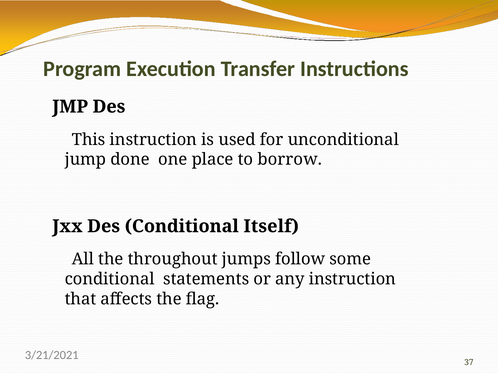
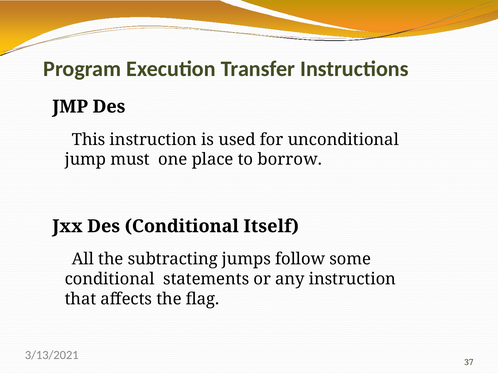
done: done -> must (130, 160)
throughout: throughout -> subtracting (173, 260)
3/21/2021: 3/21/2021 -> 3/13/2021 (52, 356)
